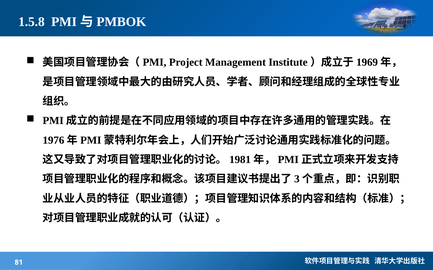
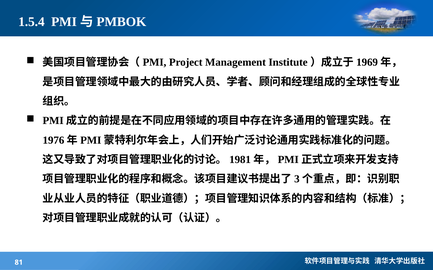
1.5.8: 1.5.8 -> 1.5.4 (31, 22)
